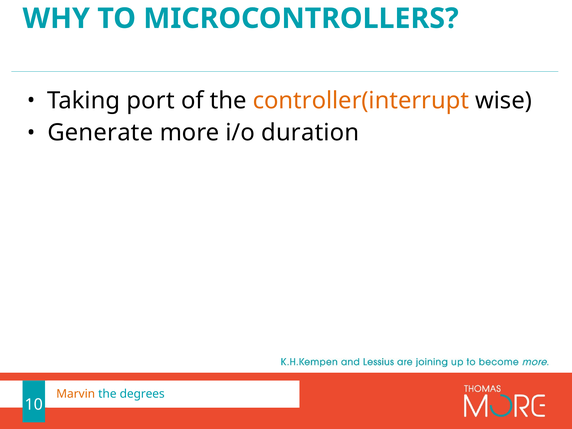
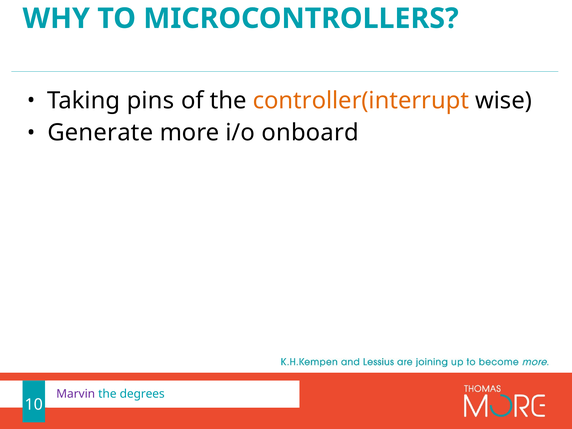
port: port -> pins (151, 101)
duration: duration -> onboard (310, 133)
Marvin colour: orange -> purple (76, 394)
